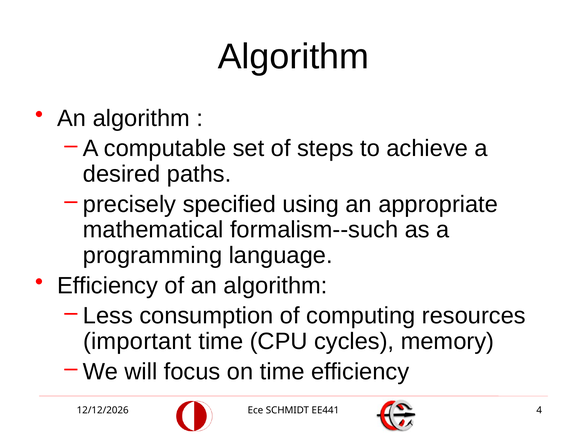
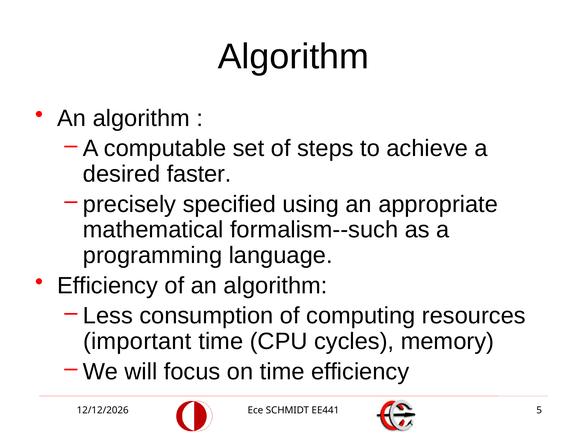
paths: paths -> faster (199, 174)
4: 4 -> 5 (539, 410)
